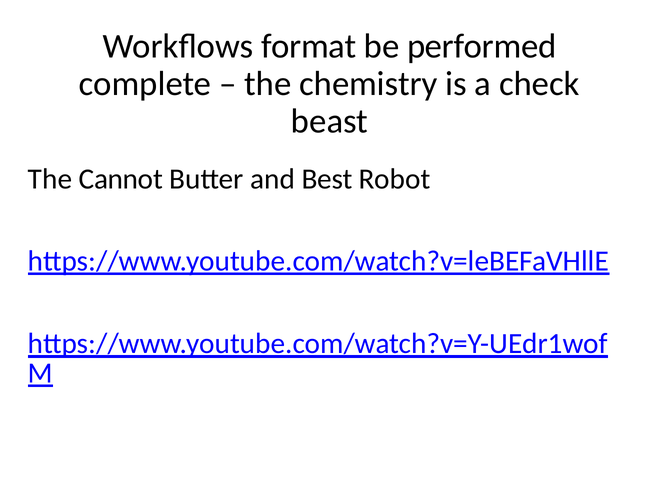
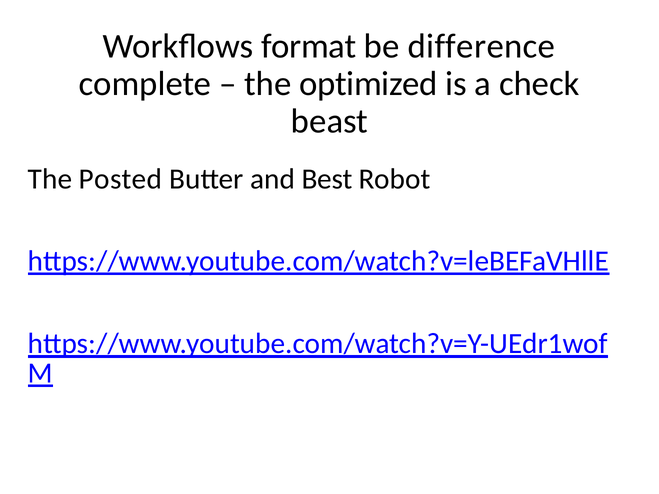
performed: performed -> difference (481, 46)
chemistry: chemistry -> optimized (368, 84)
Cannot: Cannot -> Posted (121, 179)
